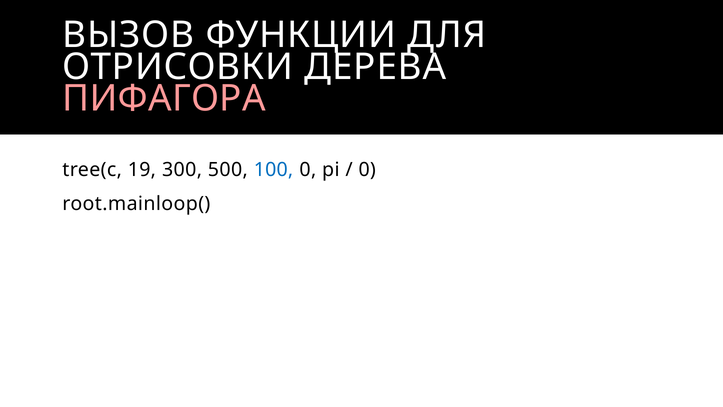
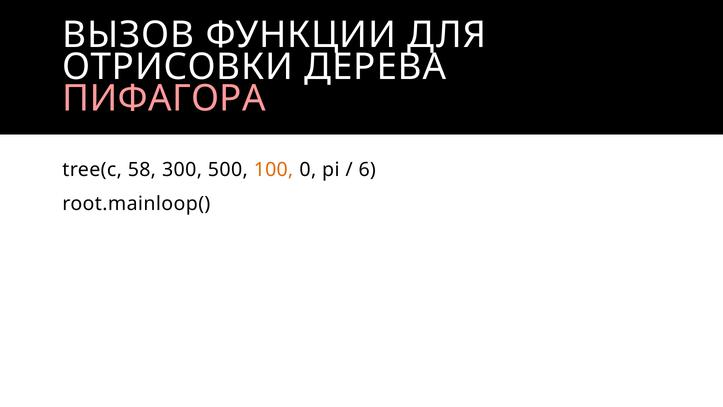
19: 19 -> 58 (142, 170)
100 colour: blue -> orange (274, 170)
0: 0 -> 6 (367, 170)
